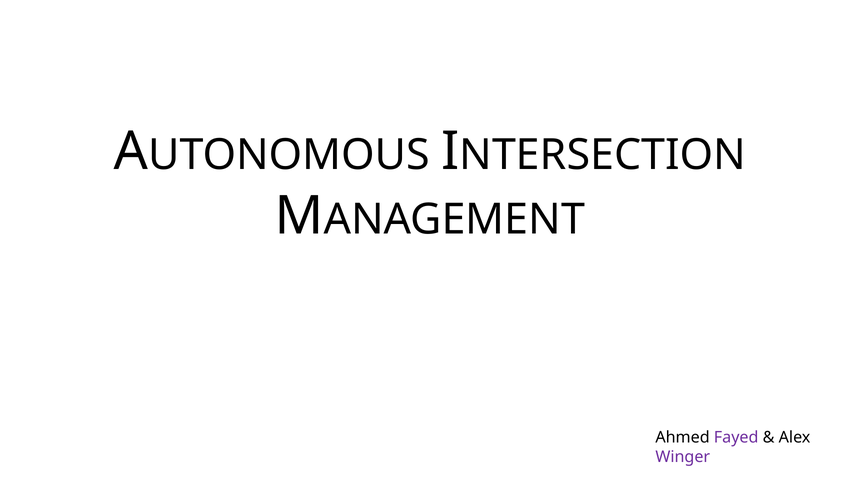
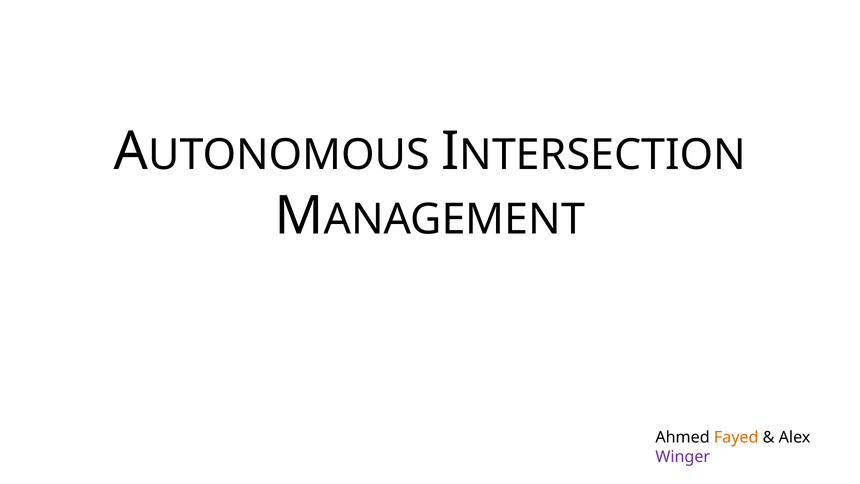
Fayed colour: purple -> orange (736, 437)
